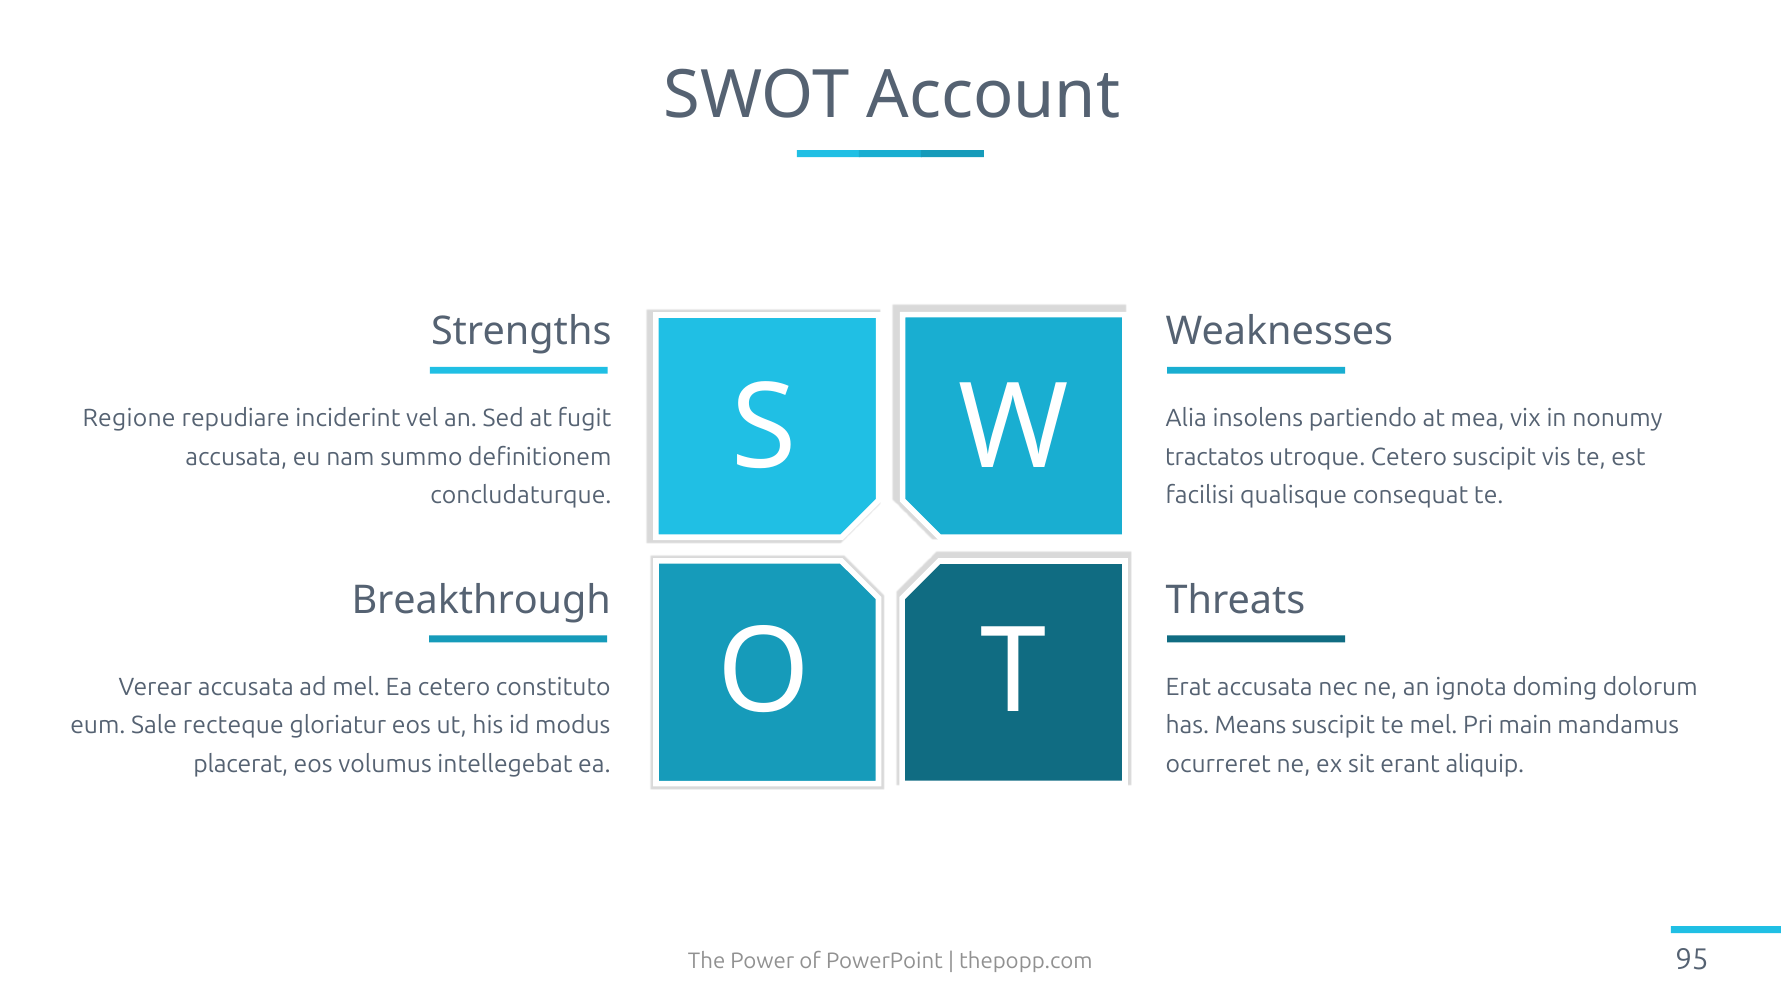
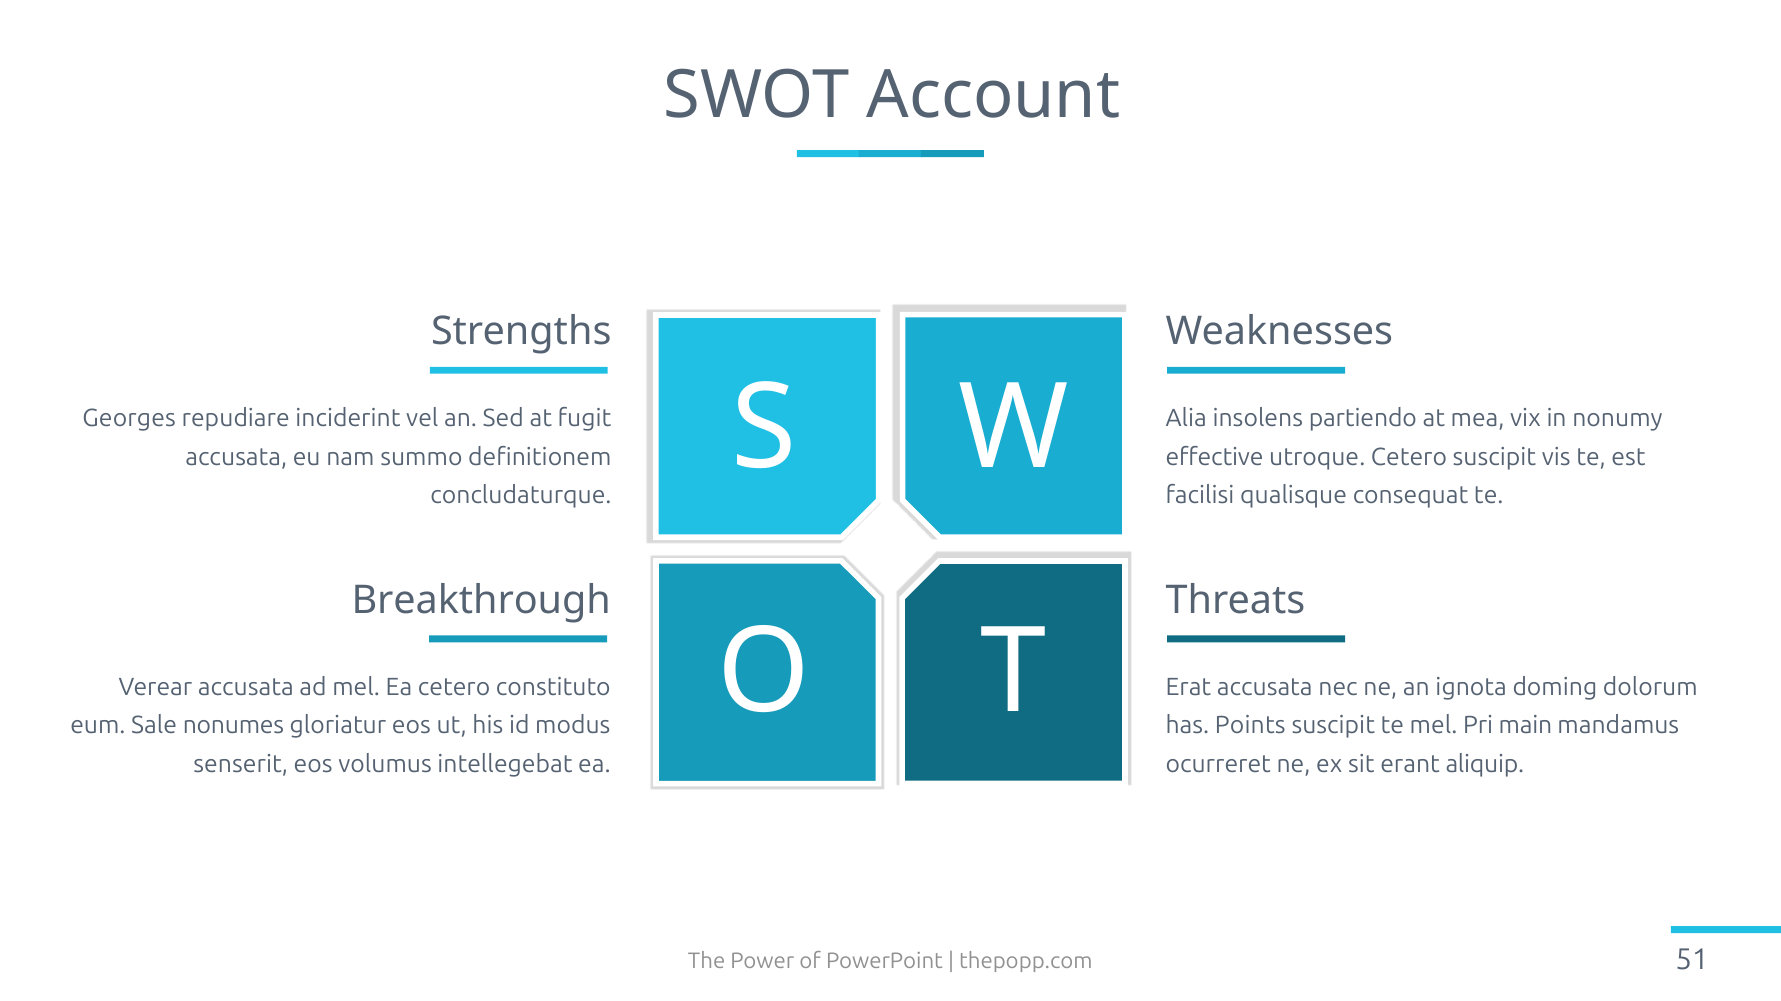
Regione: Regione -> Georges (129, 419)
tractatos: tractatos -> effective (1215, 457)
recteque: recteque -> nonumes (233, 726)
Means: Means -> Points (1250, 726)
placerat: placerat -> senserit (241, 765)
95: 95 -> 51 (1692, 961)
